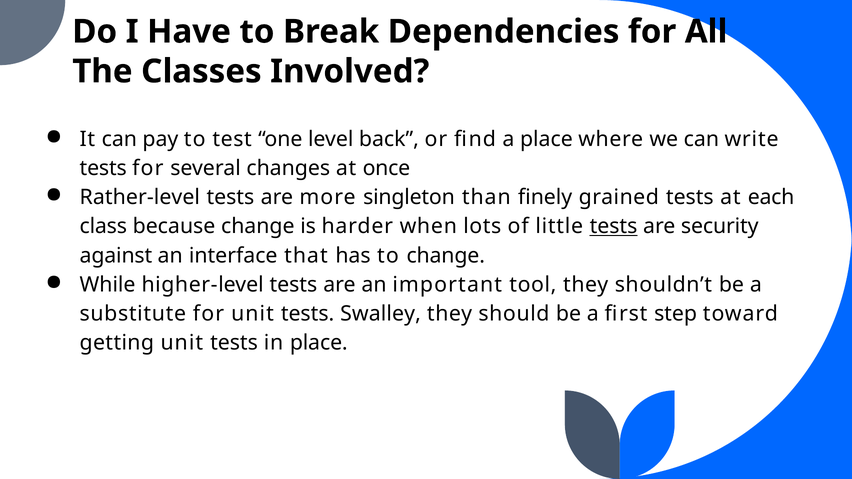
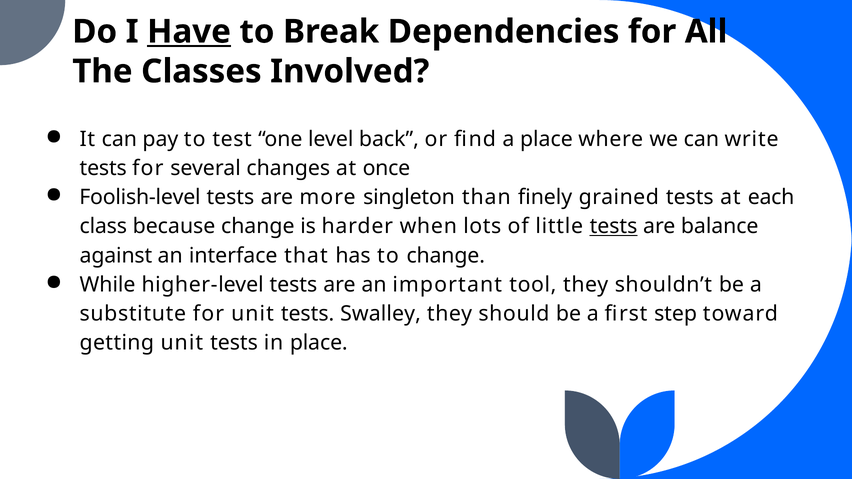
Have underline: none -> present (189, 32)
Rather-level: Rather-level -> Foolish-level (140, 197)
security: security -> balance (720, 227)
